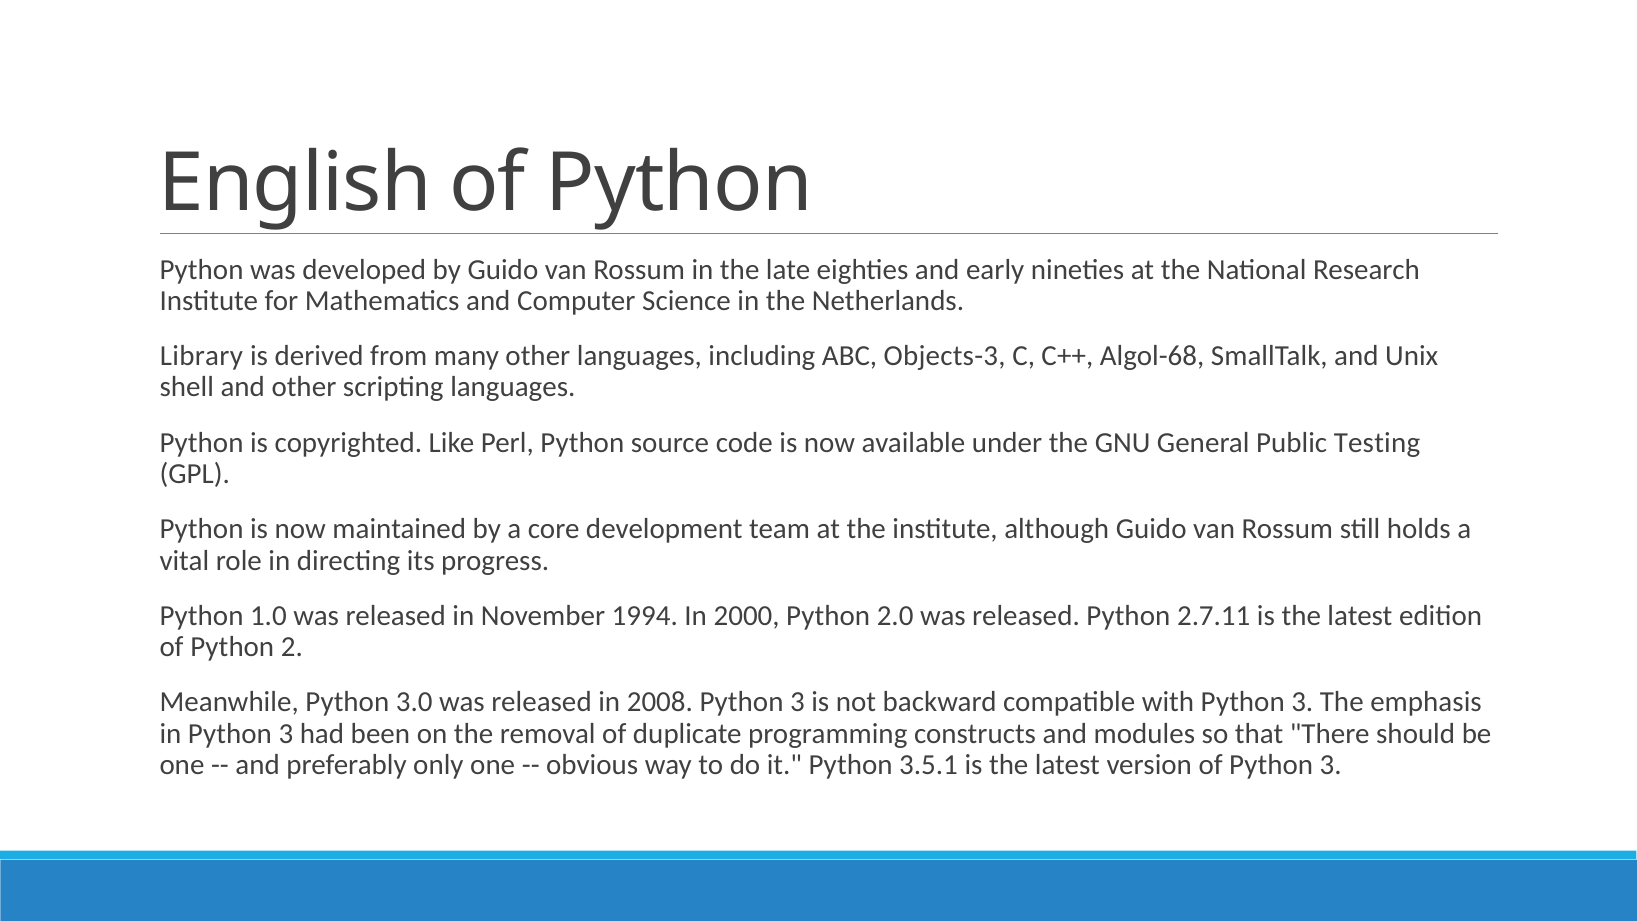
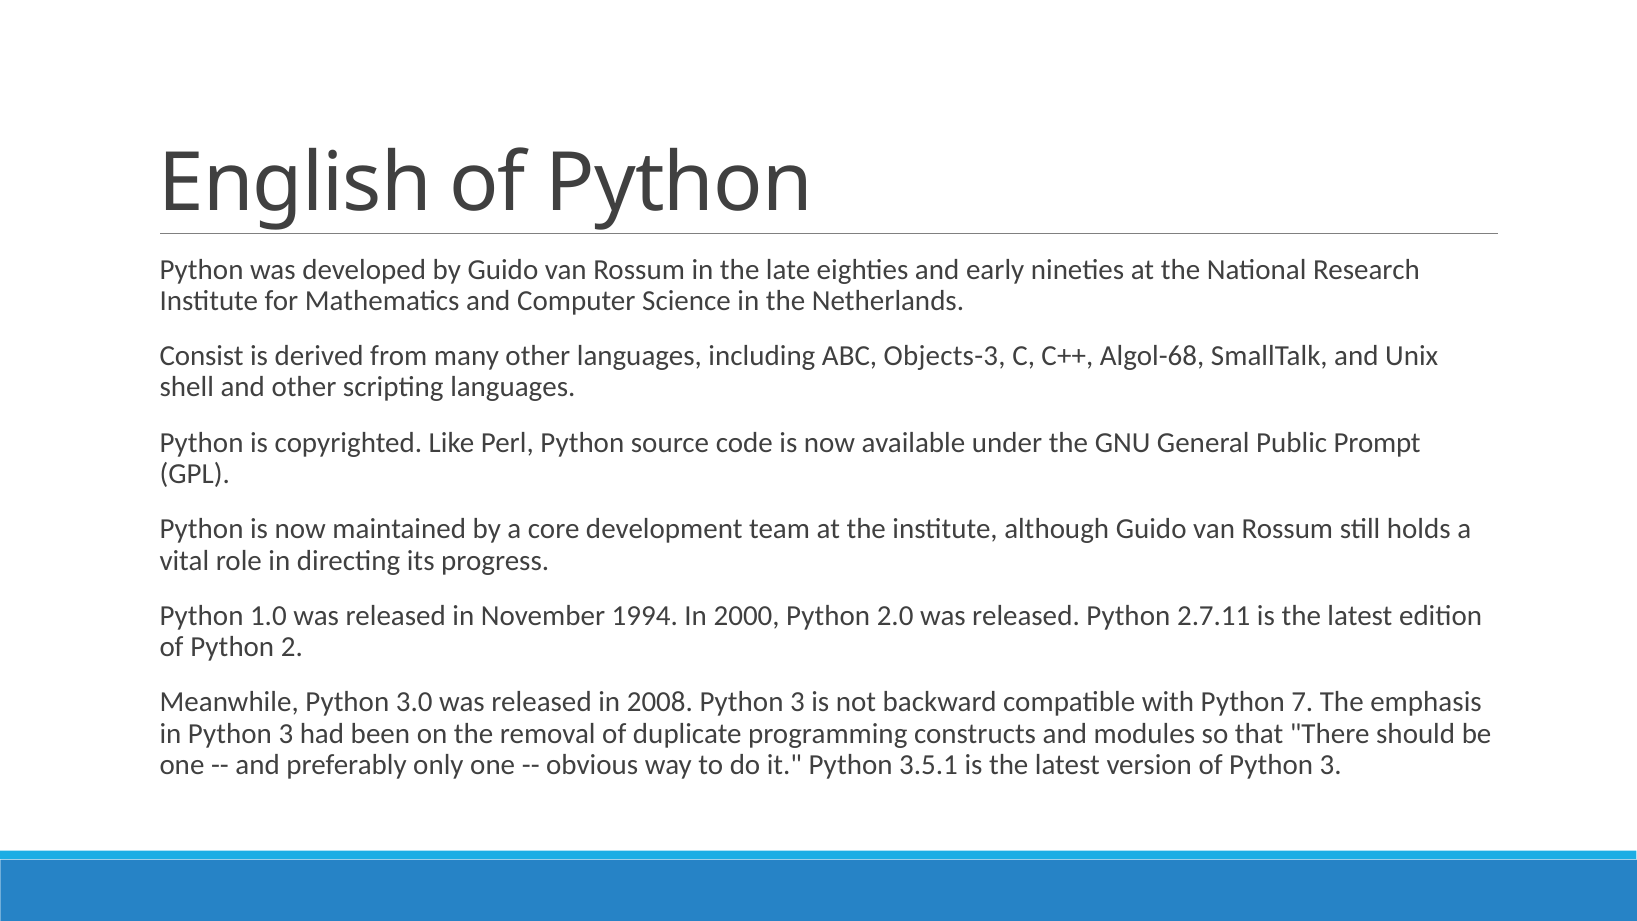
Library: Library -> Consist (202, 356)
Testing: Testing -> Prompt (1377, 442)
with Python 3: 3 -> 7 (1302, 702)
